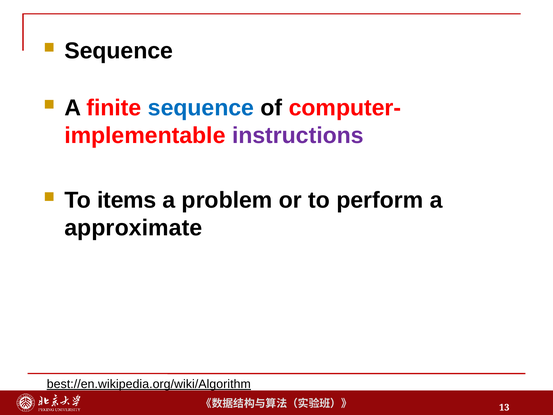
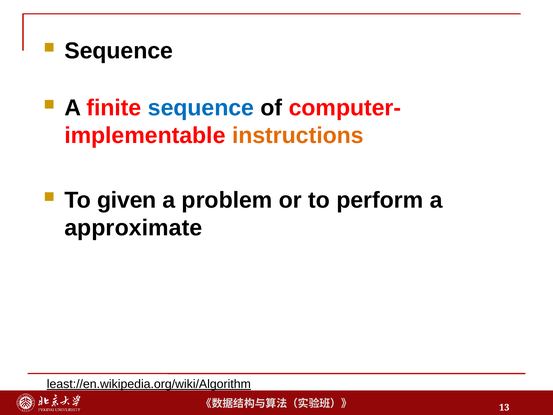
instructions colour: purple -> orange (298, 136)
items: items -> given (127, 200)
best://en.wikipedia.org/wiki/Algorithm: best://en.wikipedia.org/wiki/Algorithm -> least://en.wikipedia.org/wiki/Algorithm (149, 384)
